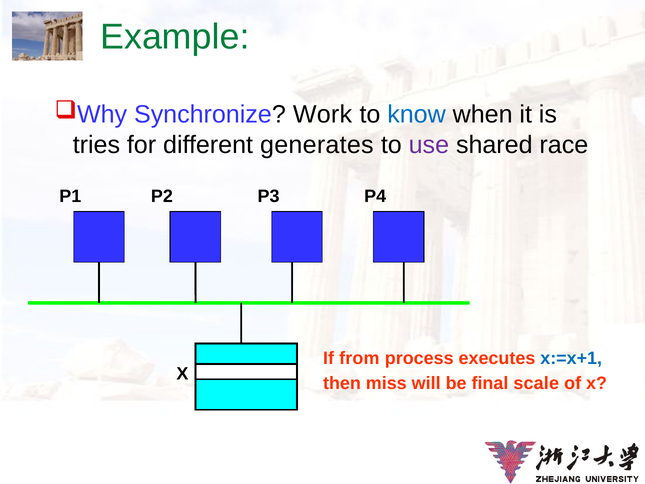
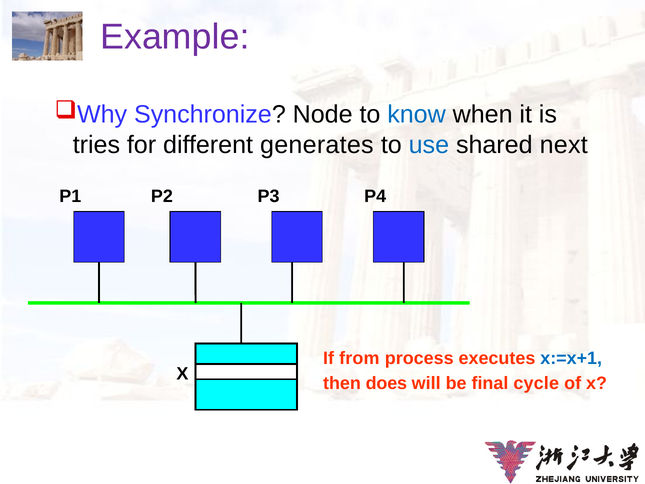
Example colour: green -> purple (175, 37)
Work: Work -> Node (323, 115)
use colour: purple -> blue (429, 145)
race: race -> next (564, 145)
miss: miss -> does (386, 383)
scale: scale -> cycle (536, 383)
